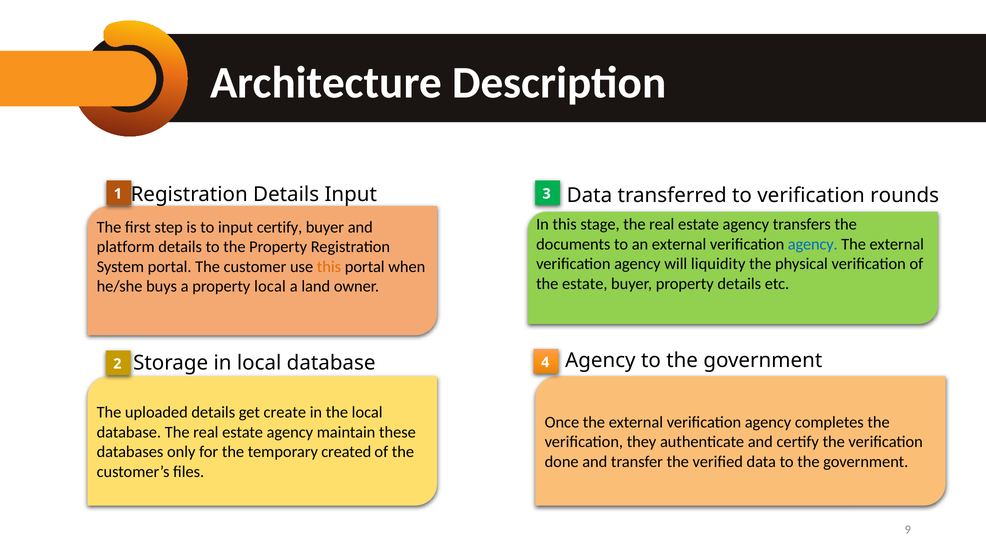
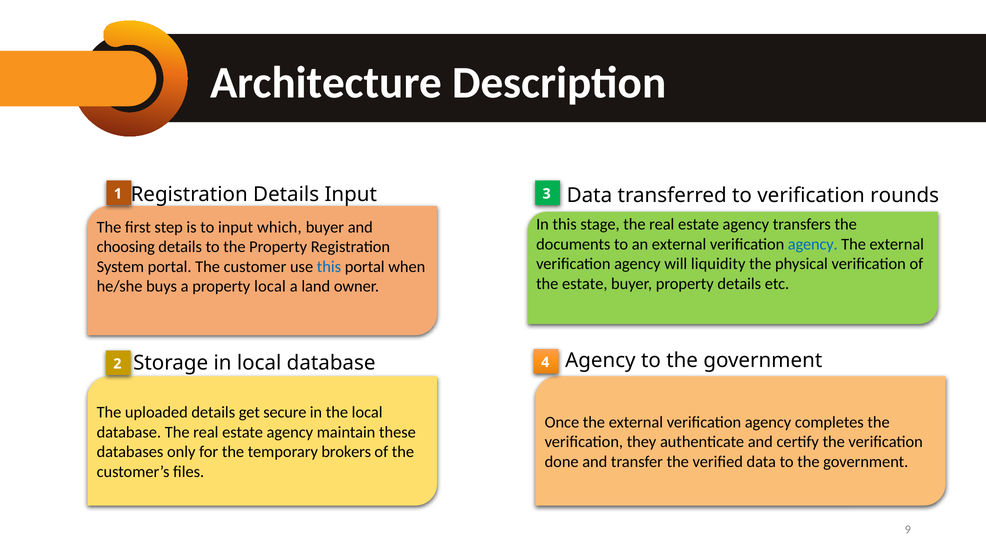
input certify: certify -> which (279, 227)
platform: platform -> choosing (126, 247)
this colour: orange -> blue (329, 267)
create: create -> secure (285, 412)
created: created -> brokers (346, 452)
